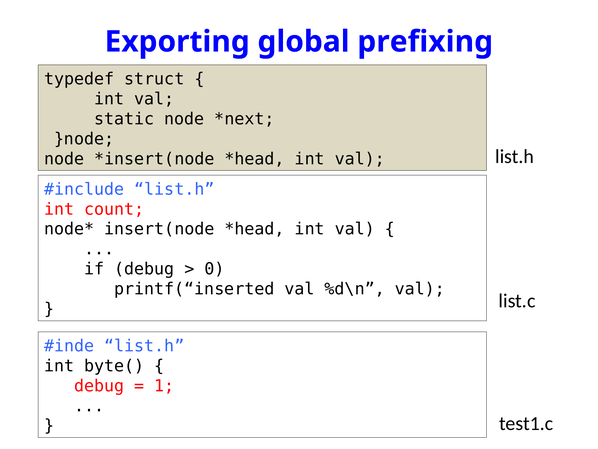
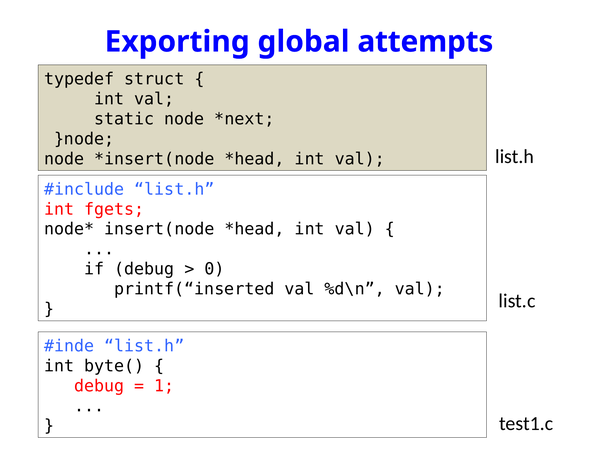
prefixing: prefixing -> attempts (425, 42)
count: count -> fgets (114, 209)
